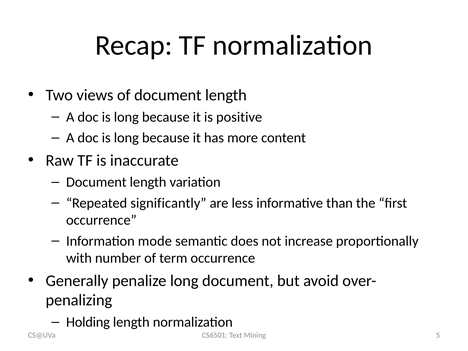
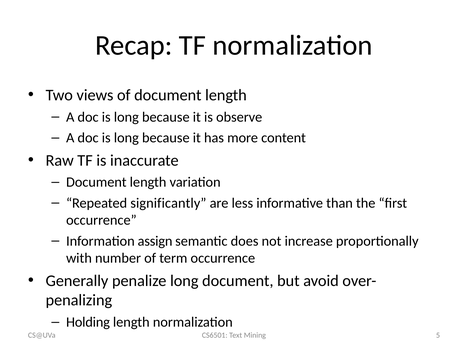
positive: positive -> observe (239, 117)
mode: mode -> assign (155, 241)
